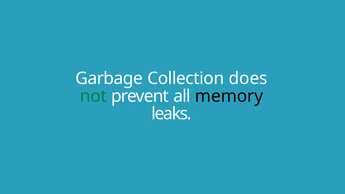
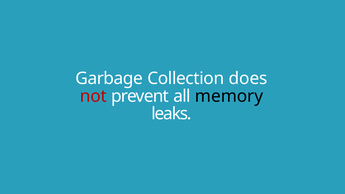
not colour: green -> red (93, 96)
